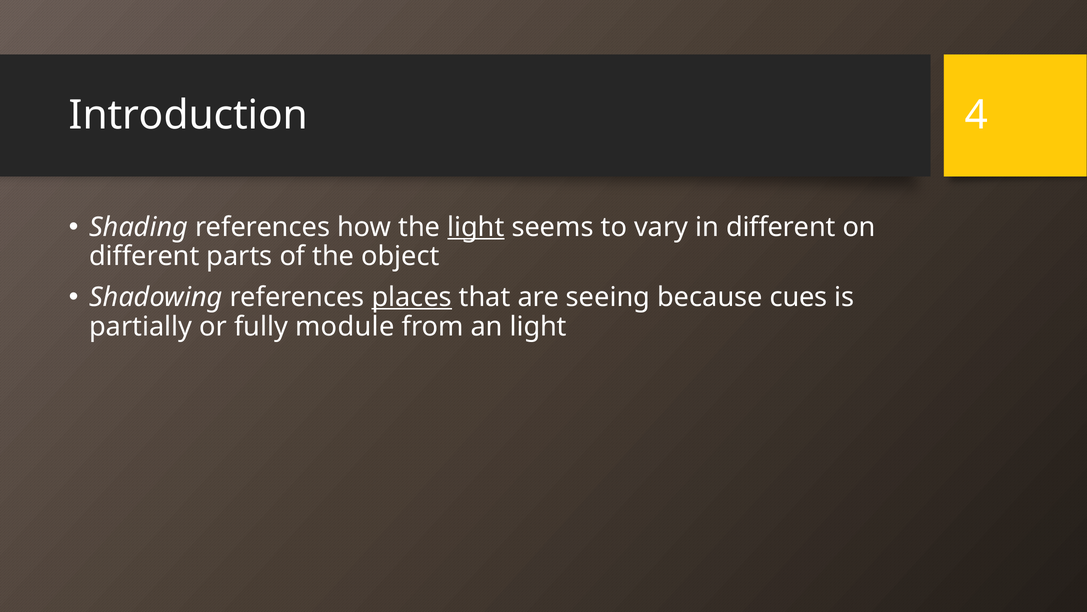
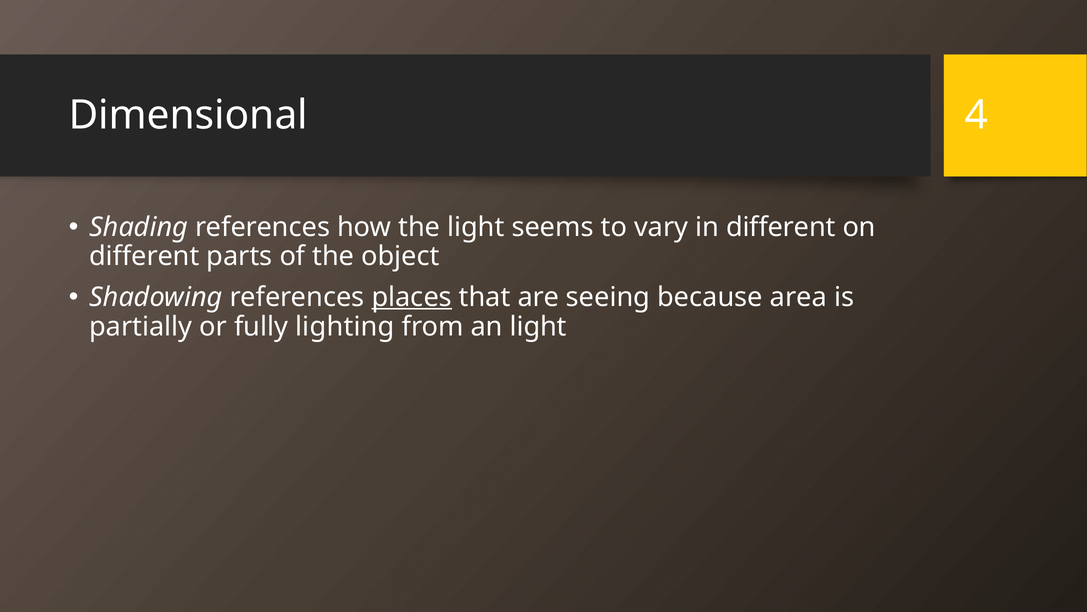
Introduction: Introduction -> Dimensional (188, 115)
light underline: present -> none (476, 227)
cues: cues -> area (798, 297)
module: module -> lighting (345, 326)
